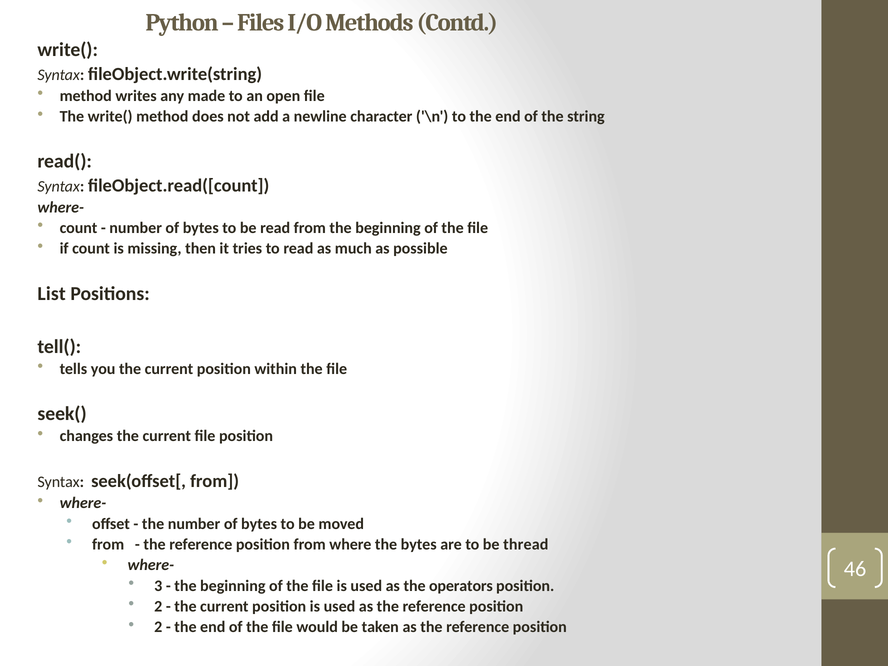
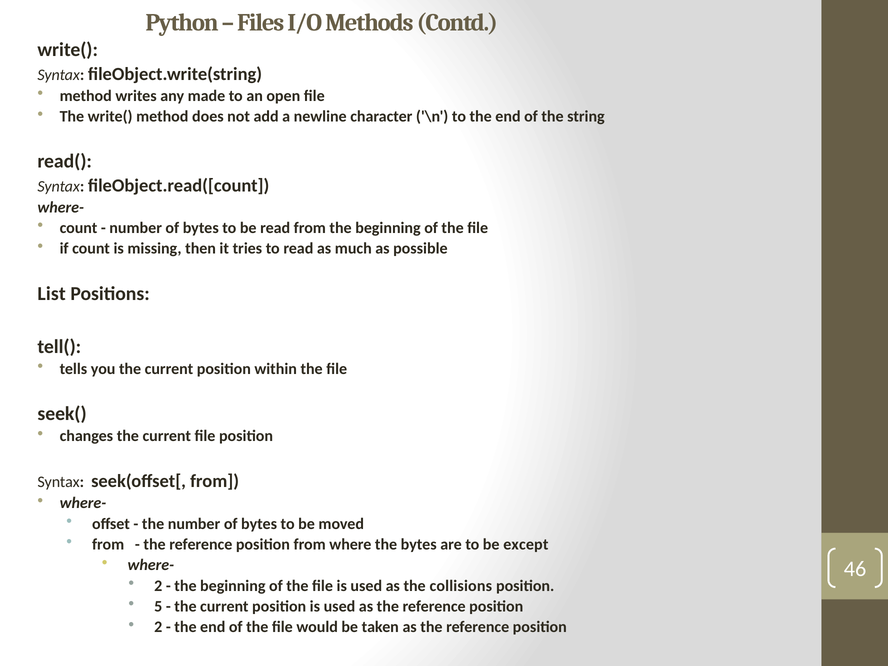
thread: thread -> except (526, 544)
3: 3 -> 2 (158, 586)
operators: operators -> collisions (461, 586)
2: 2 -> 5 (158, 606)
